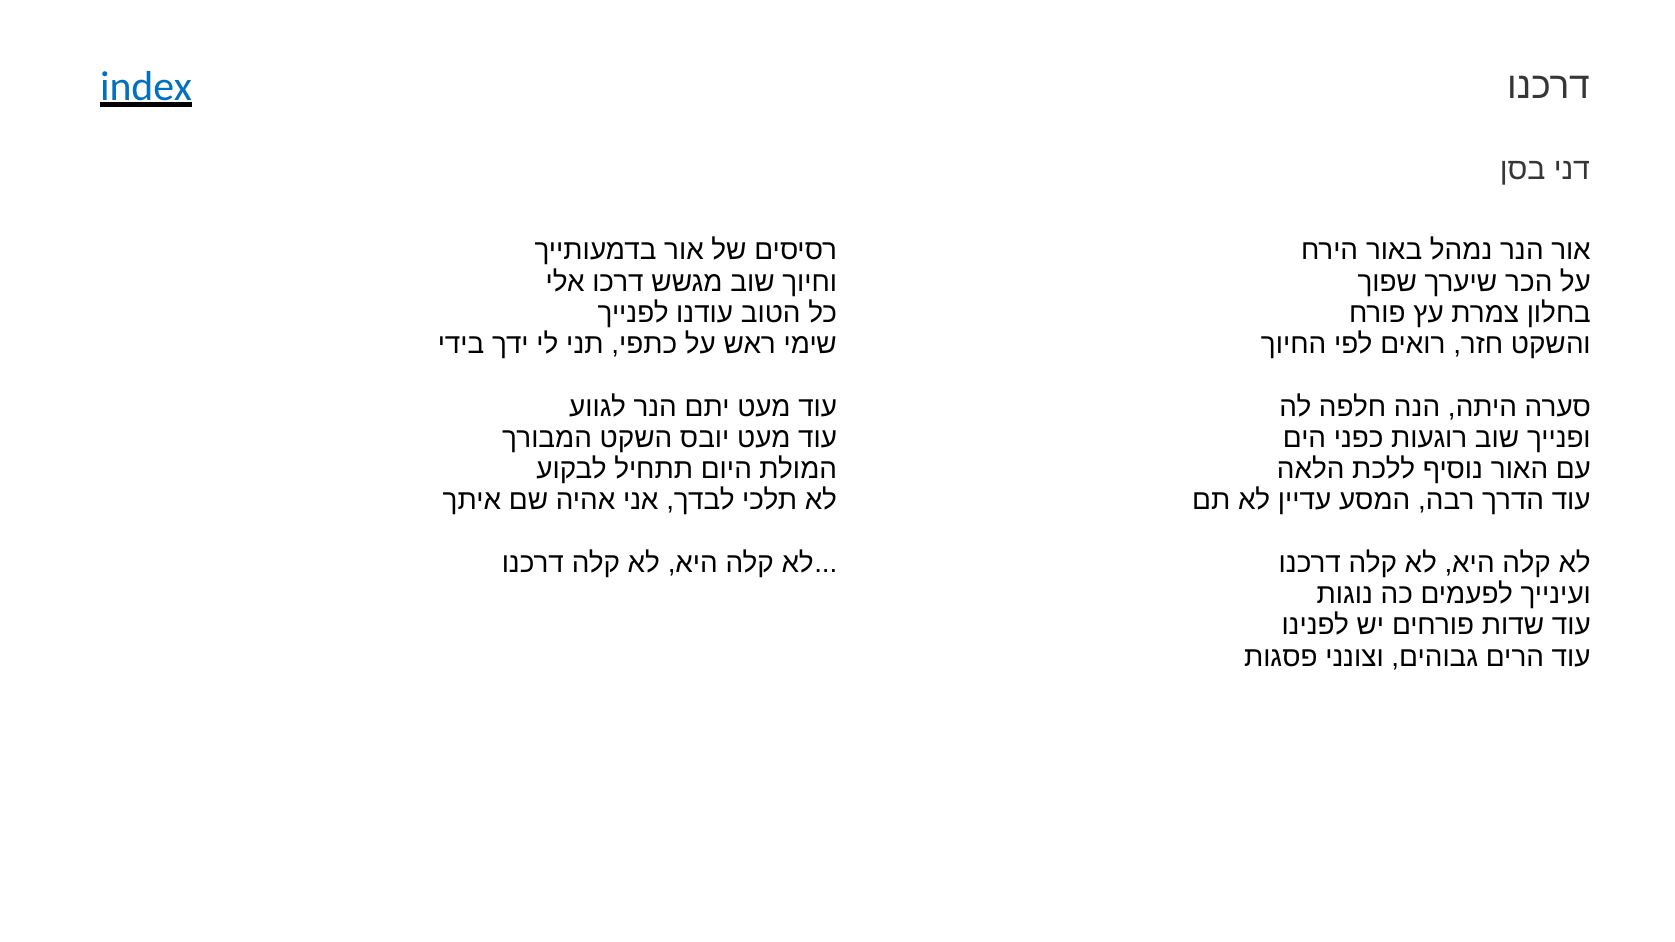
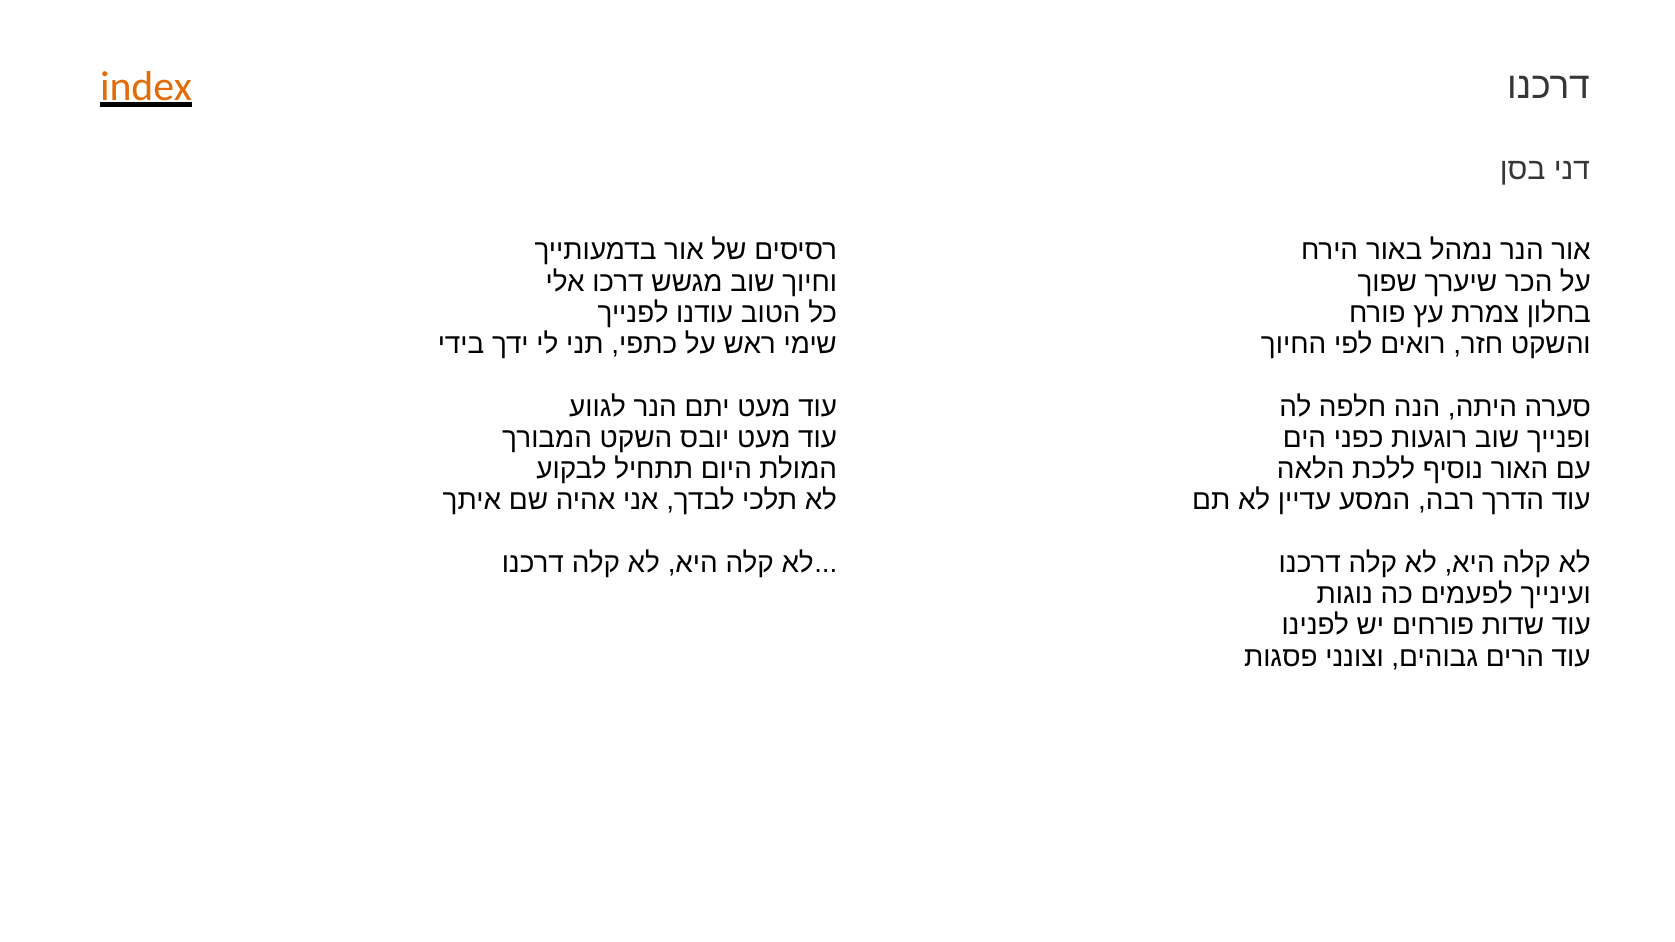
index colour: blue -> orange (146, 86)
